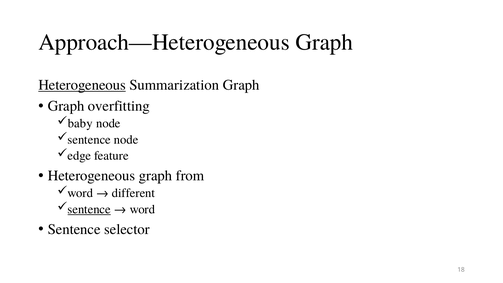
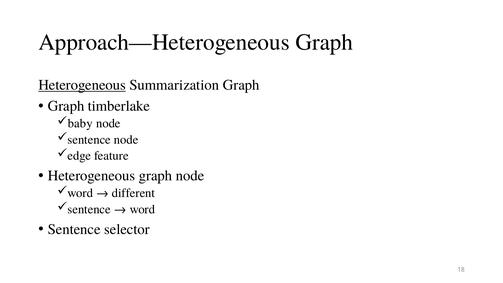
overfitting: overfitting -> timberlake (119, 106)
graph from: from -> node (190, 176)
sentence underline: present -> none (89, 209)
